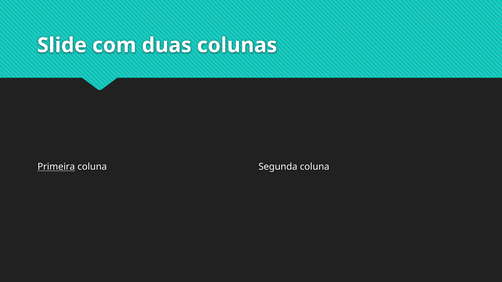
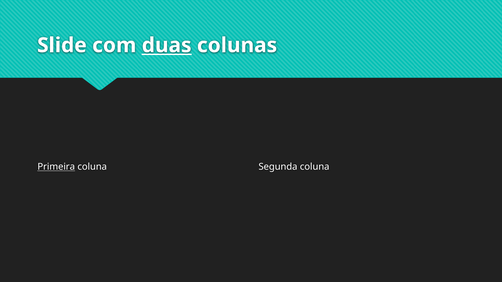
duas underline: none -> present (167, 45)
